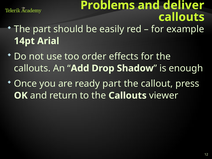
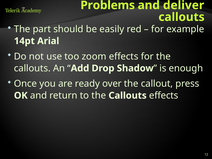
order: order -> zoom (94, 56)
ready part: part -> over (112, 84)
Callouts viewer: viewer -> effects (164, 96)
